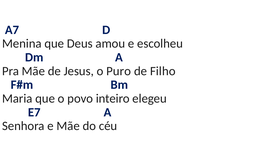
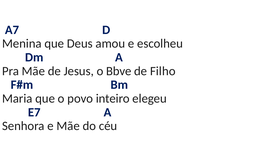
Puro: Puro -> Bbve (119, 71)
